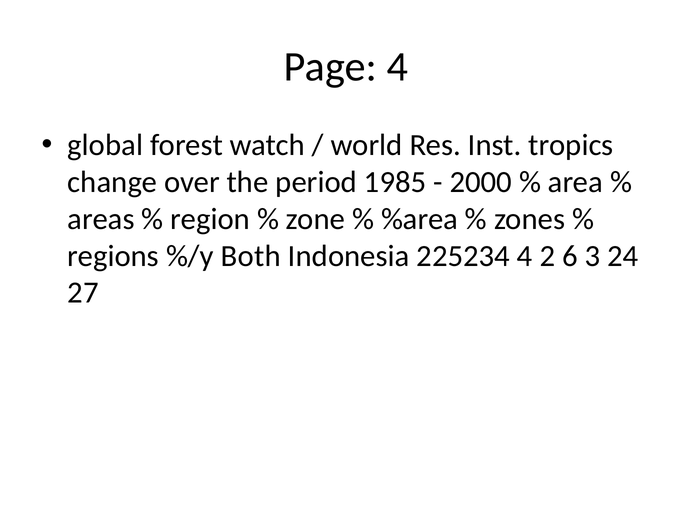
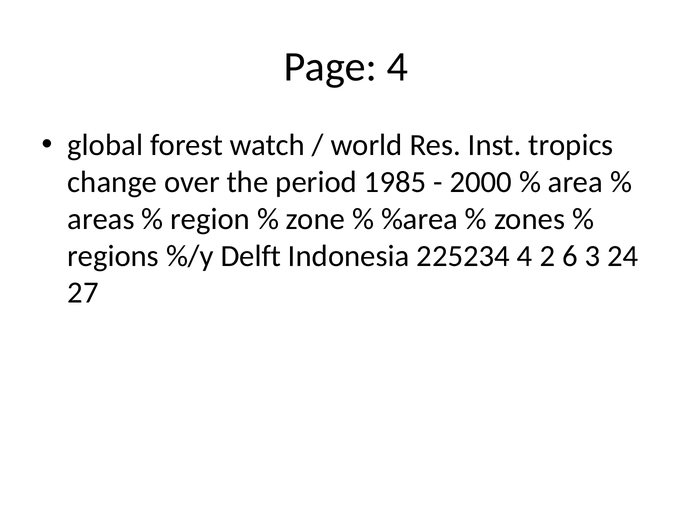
Both: Both -> Delft (251, 256)
